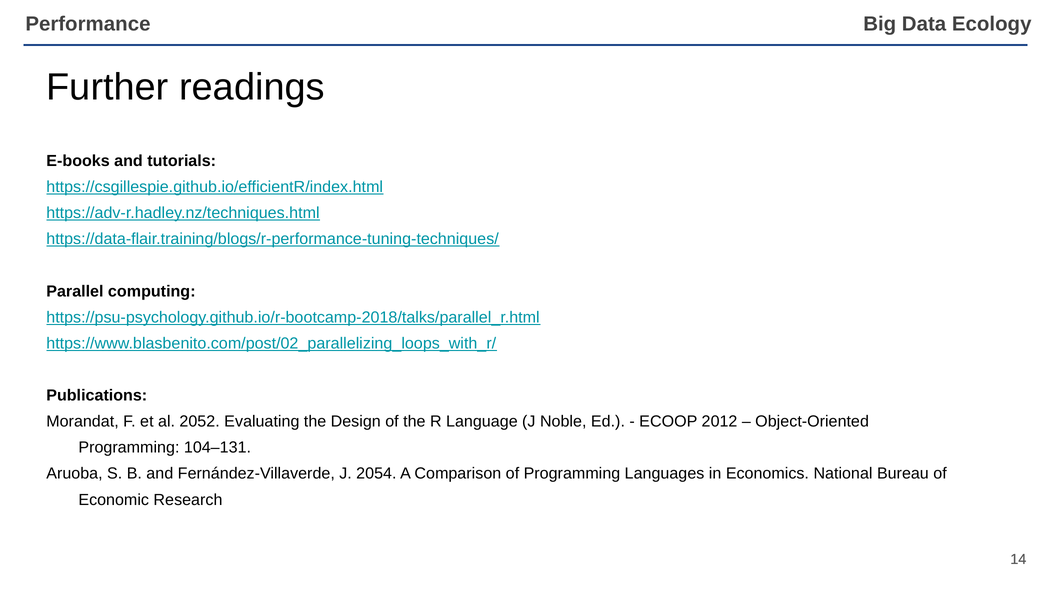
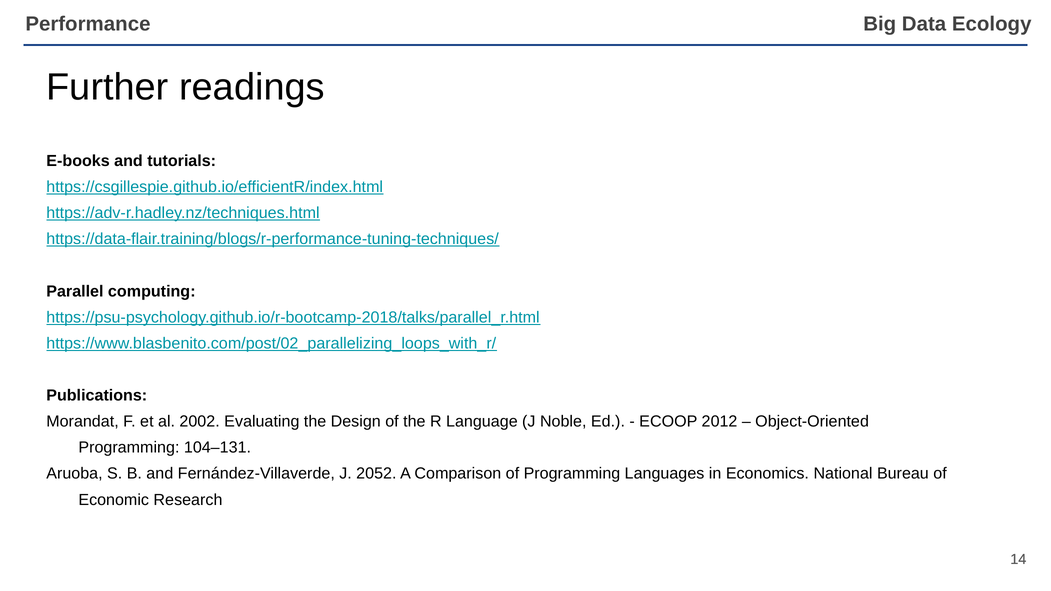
2052: 2052 -> 2002 (200, 422)
2054: 2054 -> 2052 (376, 474)
